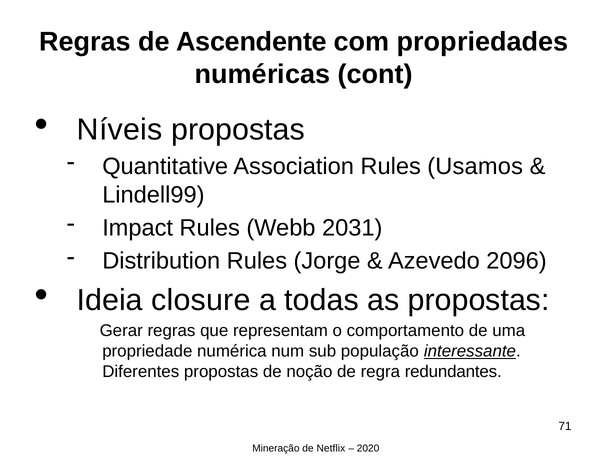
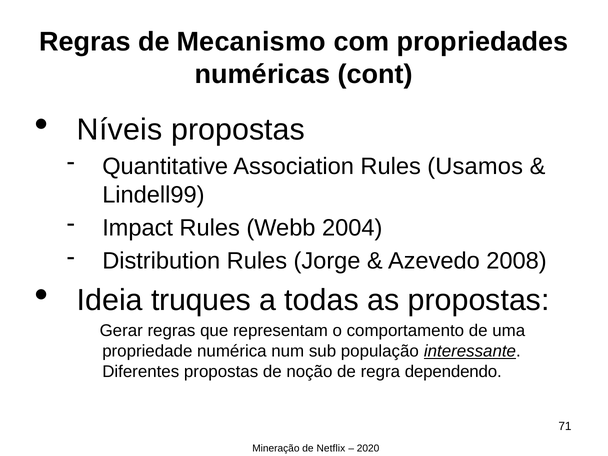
Ascendente: Ascendente -> Mecanismo (251, 42)
2031: 2031 -> 2004 (352, 228)
2096: 2096 -> 2008 (517, 261)
closure: closure -> truques (201, 300)
redundantes: redundantes -> dependendo (453, 371)
